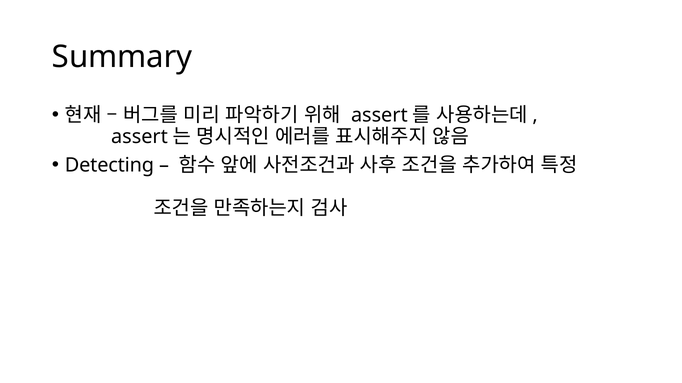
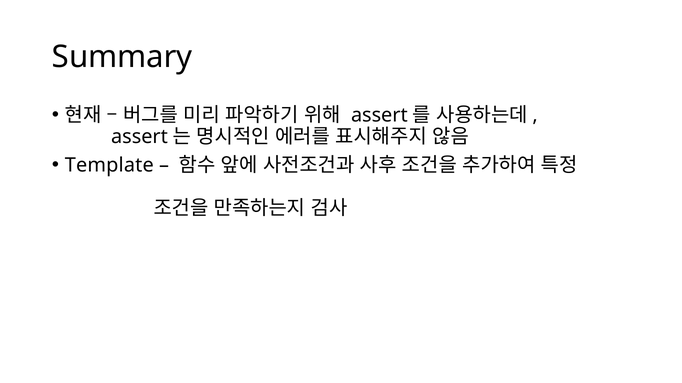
Detecting: Detecting -> Template (109, 165)
